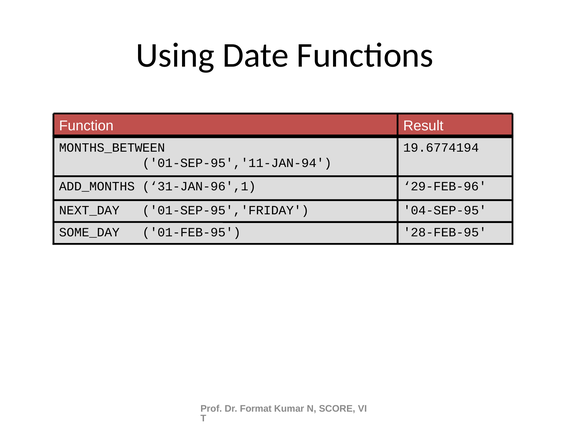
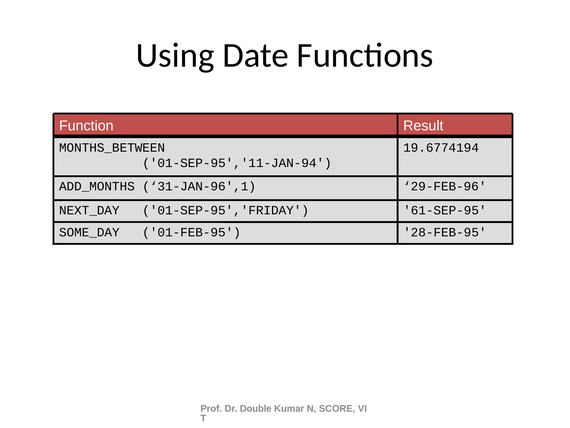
04-SEP-95: 04-SEP-95 -> 61-SEP-95 (445, 210)
Format: Format -> Double (256, 408)
